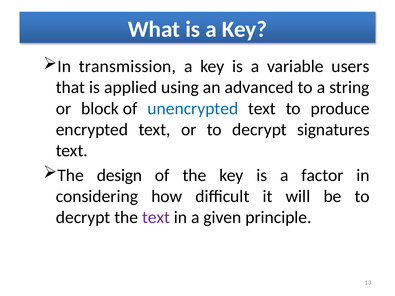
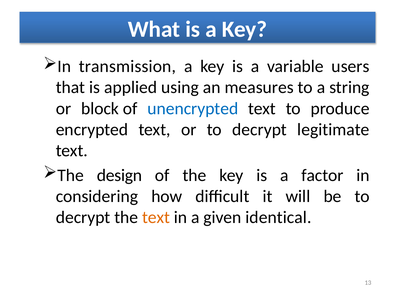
advanced: advanced -> measures (259, 88)
signatures: signatures -> legitimate (333, 130)
text colour: purple -> orange (156, 218)
principle: principle -> identical (278, 218)
